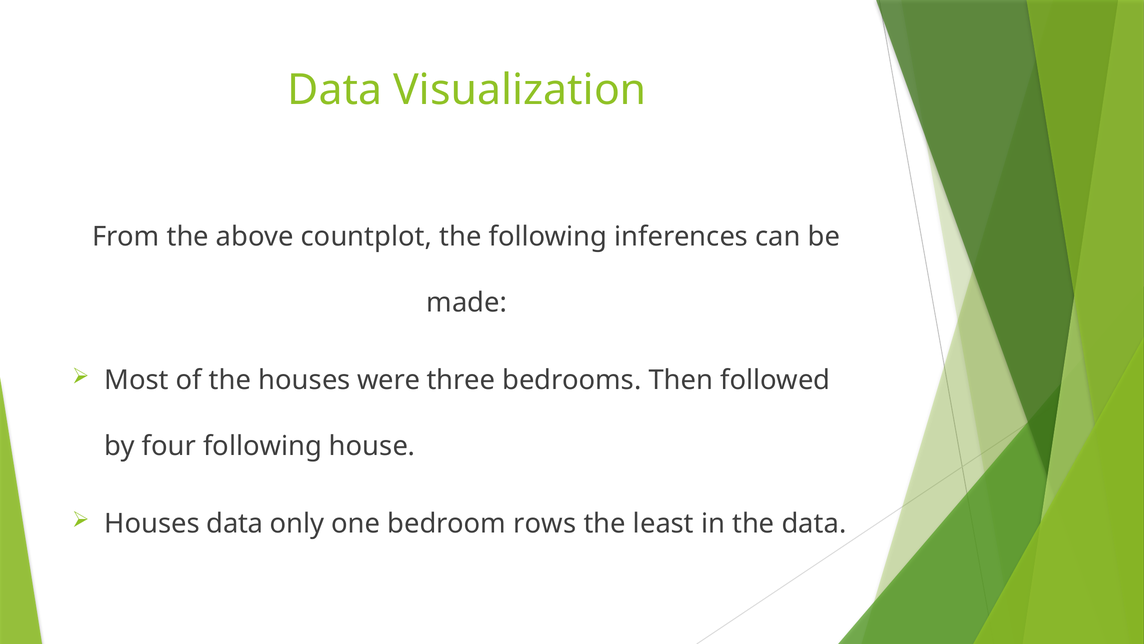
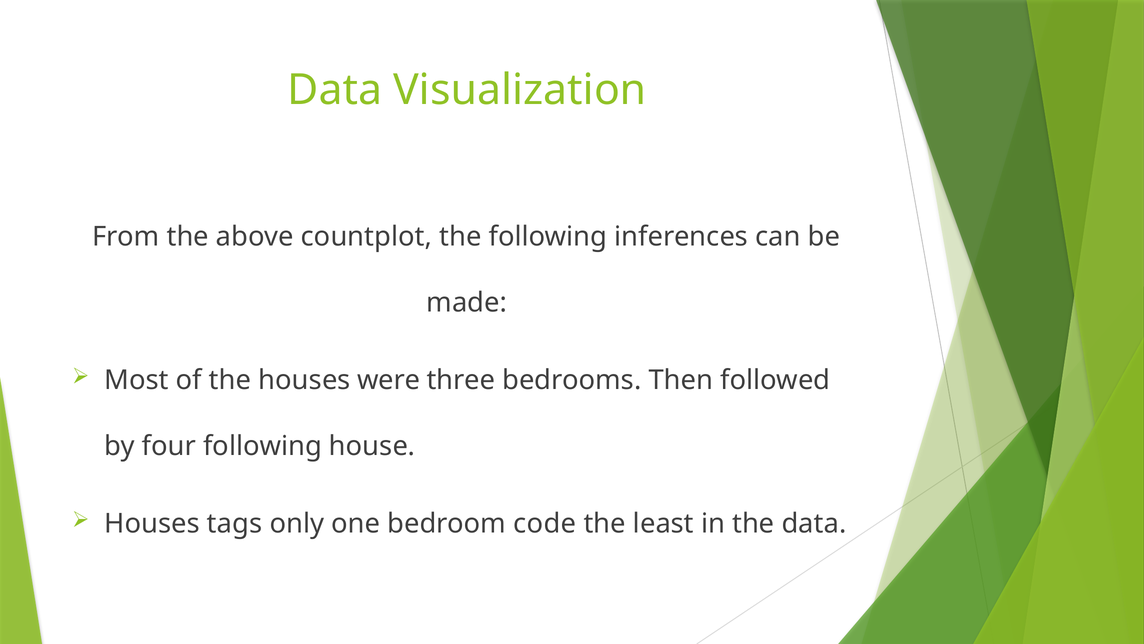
Houses data: data -> tags (235, 523)
rows: rows -> code (545, 523)
